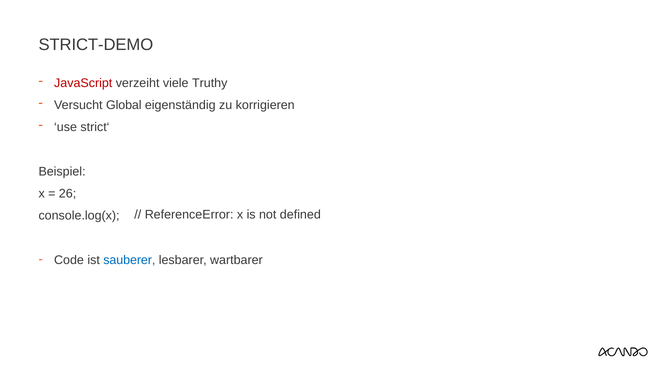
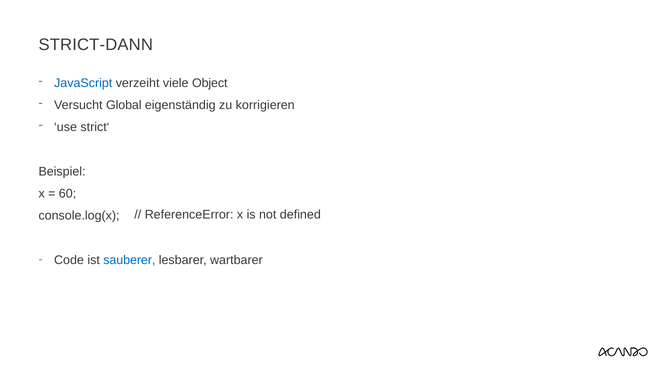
STRICT-DEMO: STRICT-DEMO -> STRICT-DANN (96, 45)
JavaScript colour: red -> blue (83, 83)
Truthy: Truthy -> Object (210, 83)
26: 26 -> 60 (68, 194)
